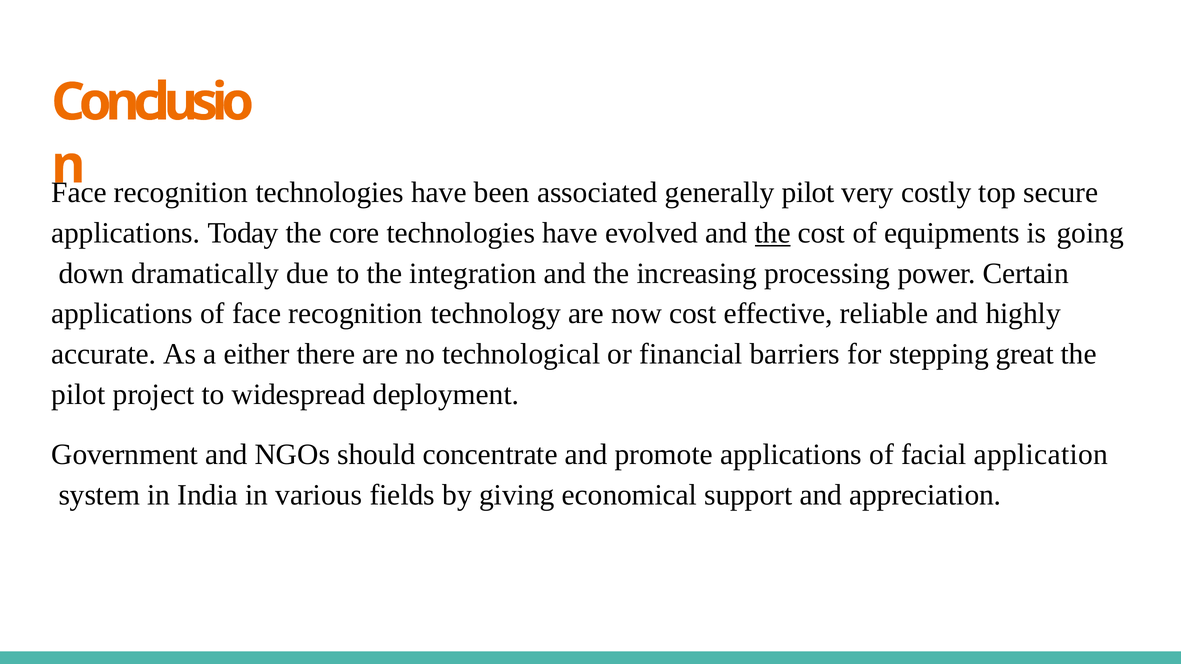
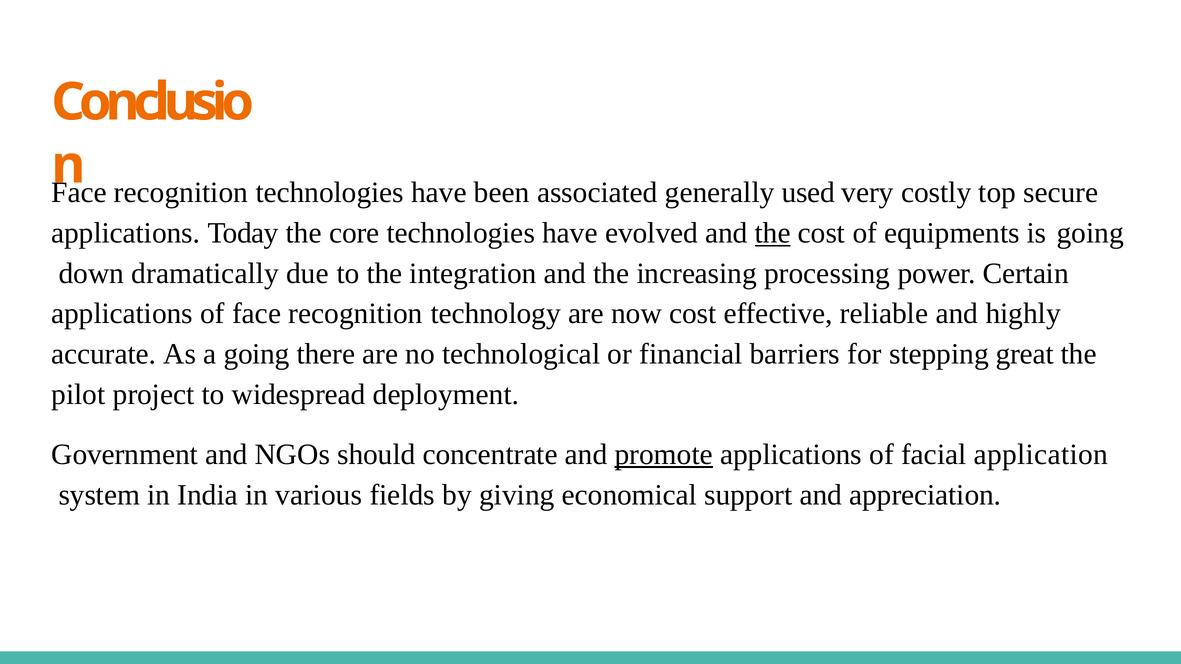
generally pilot: pilot -> used (808, 193)
a either: either -> going (257, 354)
promote underline: none -> present (664, 455)
